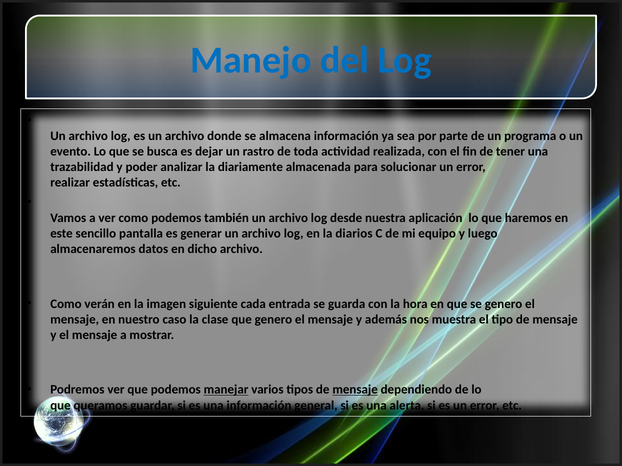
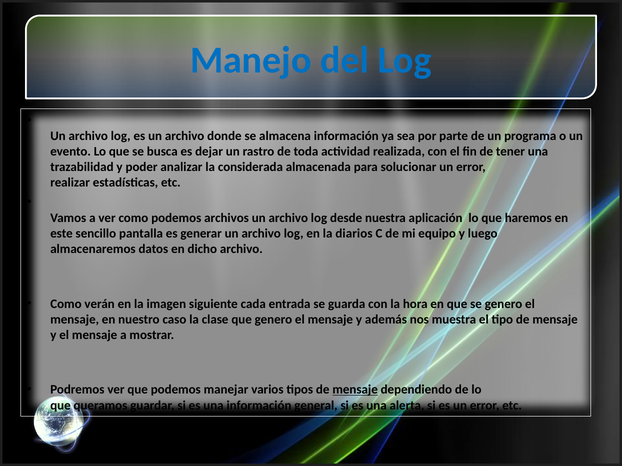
diariamente: diariamente -> considerada (250, 167)
también: también -> archivos (227, 218)
manejar underline: present -> none (226, 390)
